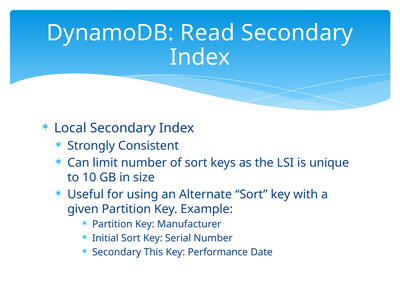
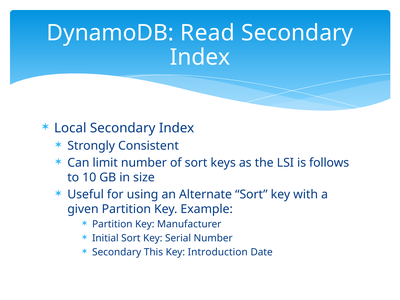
unique: unique -> follows (329, 163)
Performance: Performance -> Introduction (218, 252)
